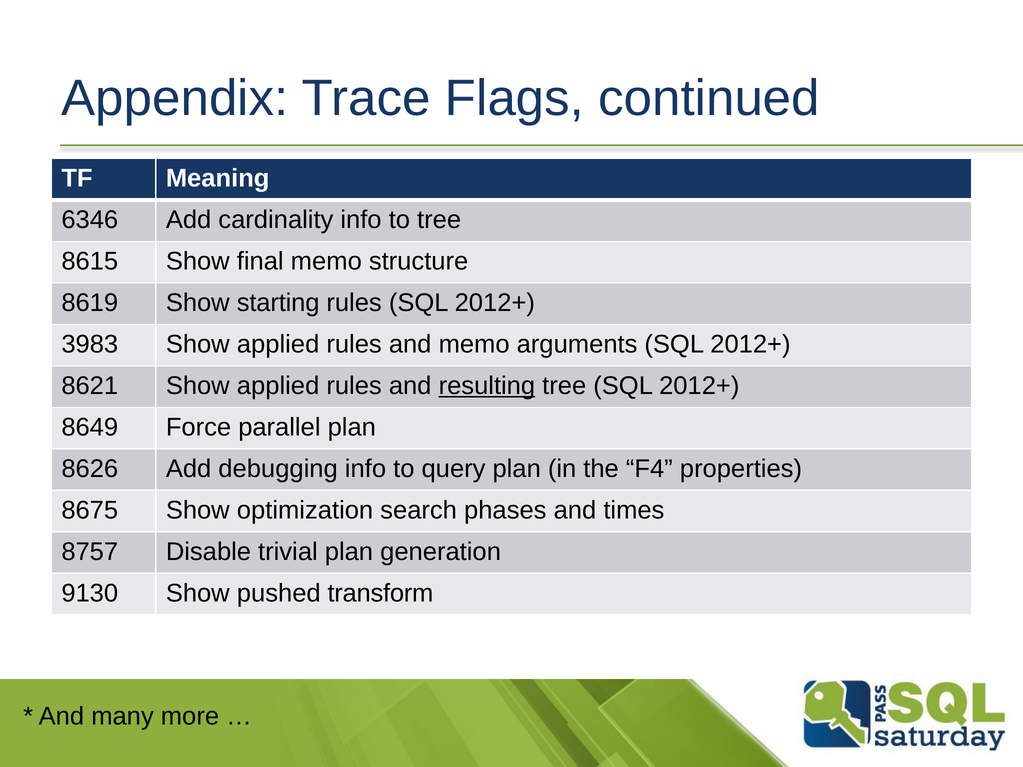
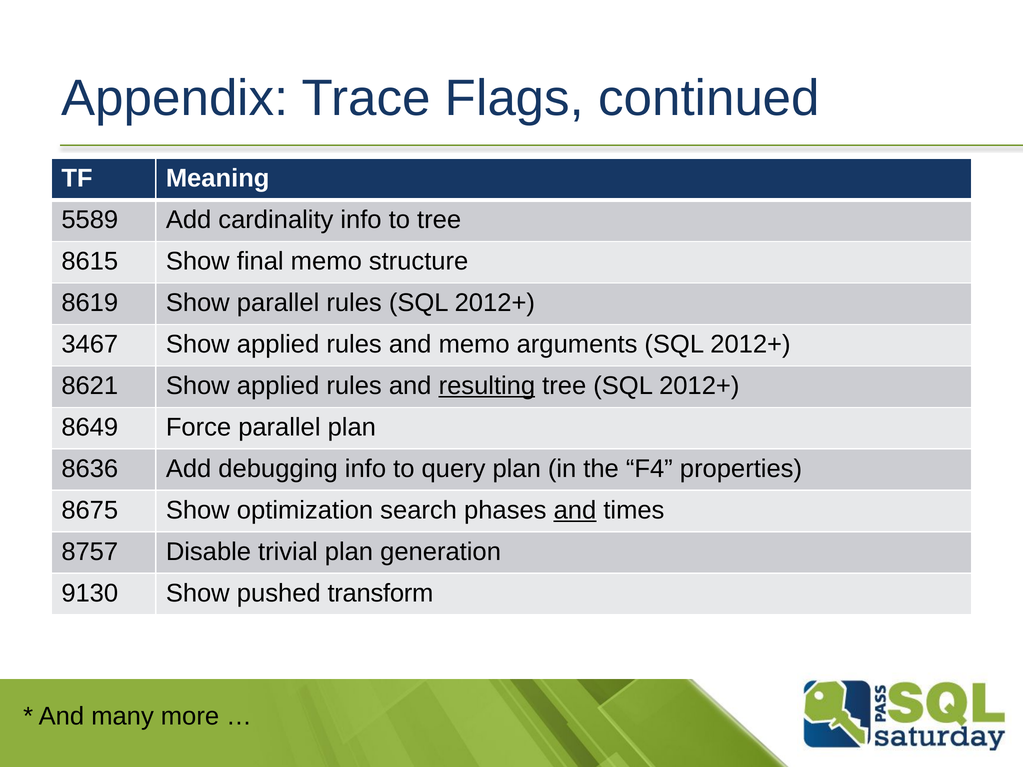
6346: 6346 -> 5589 (90, 220)
Show starting: starting -> parallel (278, 303)
3983: 3983 -> 3467 (90, 344)
8626: 8626 -> 8636 (90, 469)
and underline: none -> present (575, 510)
